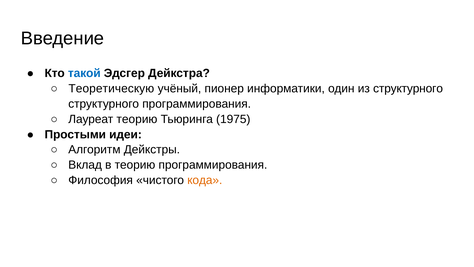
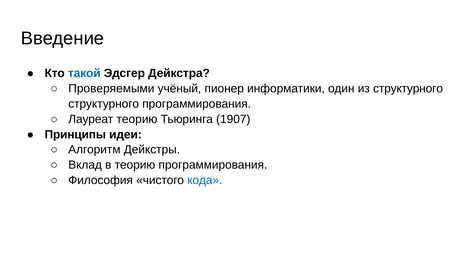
Теоретическую: Теоретическую -> Проверяемыми (111, 89)
1975: 1975 -> 1907 (233, 119)
Простыми: Простыми -> Принципы (75, 134)
кода colour: orange -> blue (205, 180)
